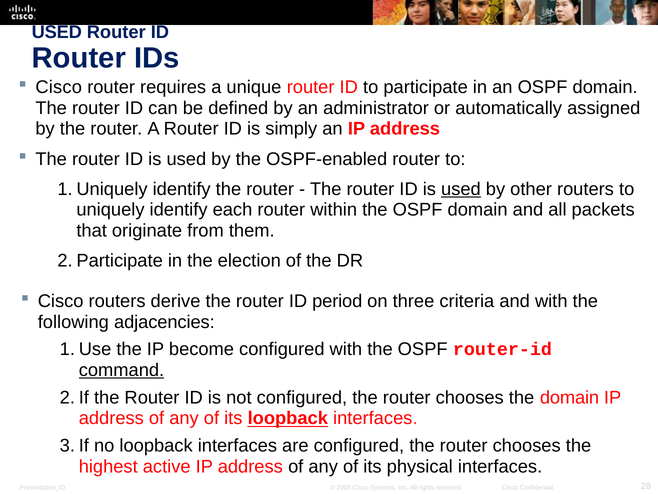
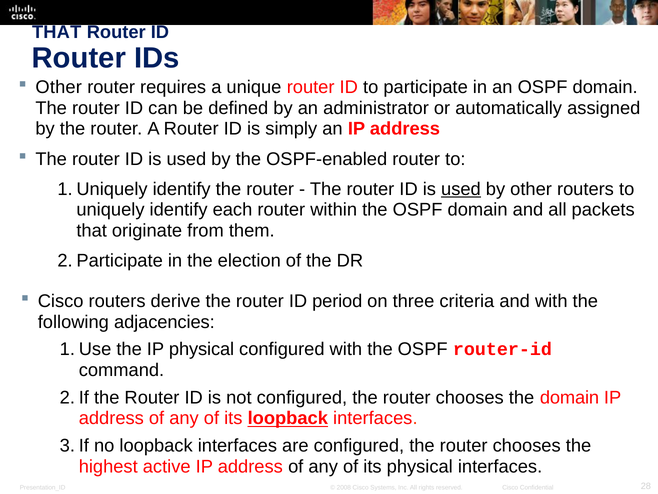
USED: USED -> THAT (57, 32)
Cisco: Cisco -> Other (59, 87)
IP become: become -> physical (202, 349)
command underline: present -> none (121, 370)
